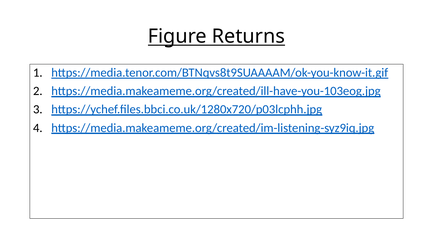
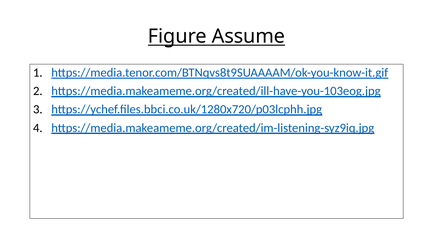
Returns: Returns -> Assume (248, 36)
